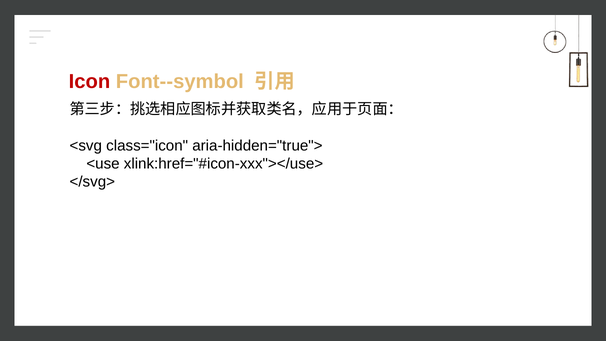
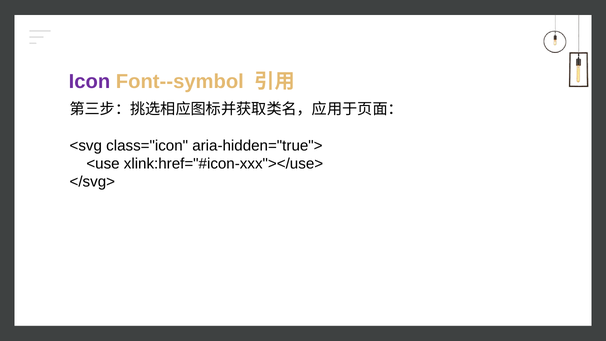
Icon colour: red -> purple (89, 81)
